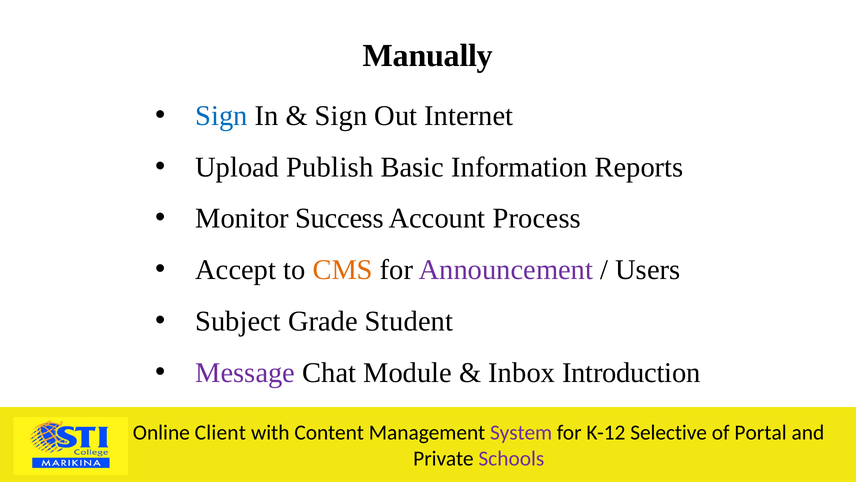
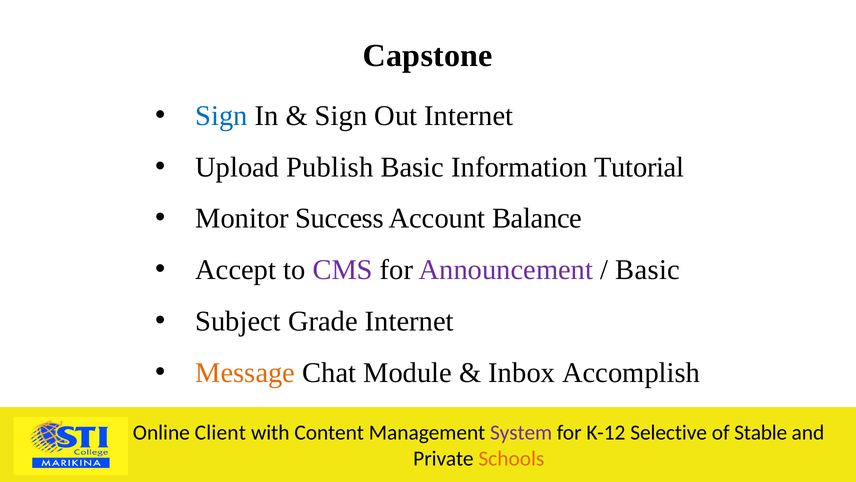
Manually: Manually -> Capstone (428, 56)
Reports: Reports -> Tutorial (639, 167)
Process: Process -> Balance (537, 218)
CMS colour: orange -> purple (343, 270)
Users: Users -> Basic (648, 270)
Grade Student: Student -> Internet (409, 321)
Message colour: purple -> orange (245, 372)
Introduction: Introduction -> Accomplish (631, 372)
Portal: Portal -> Stable (761, 432)
Schools colour: purple -> orange (511, 458)
